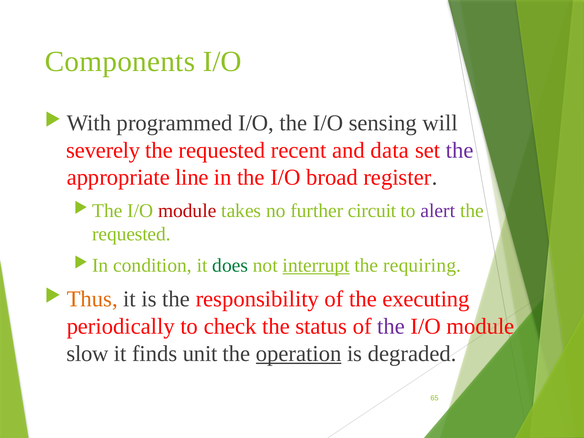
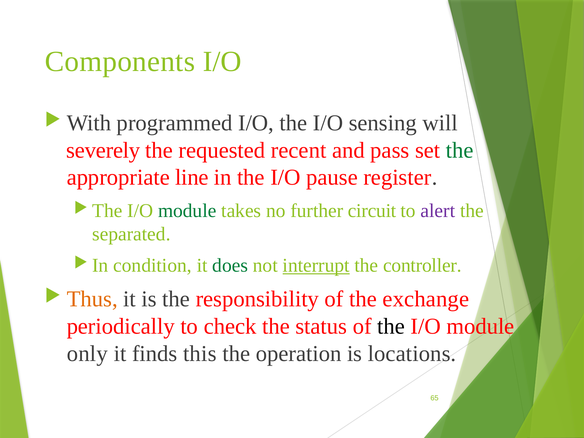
data: data -> pass (390, 150)
the colour: purple -> green (460, 150)
broad: broad -> pause (332, 177)
module colour: red -> green (187, 211)
requested: requested -> separated (131, 234)
requiring: requiring -> controller (422, 266)
executing: executing -> exchange (426, 299)
the colour: purple -> black (391, 326)
slow: slow -> only (87, 354)
unit: unit -> this (200, 354)
operation underline: present -> none (299, 354)
degraded: degraded -> locations (412, 354)
